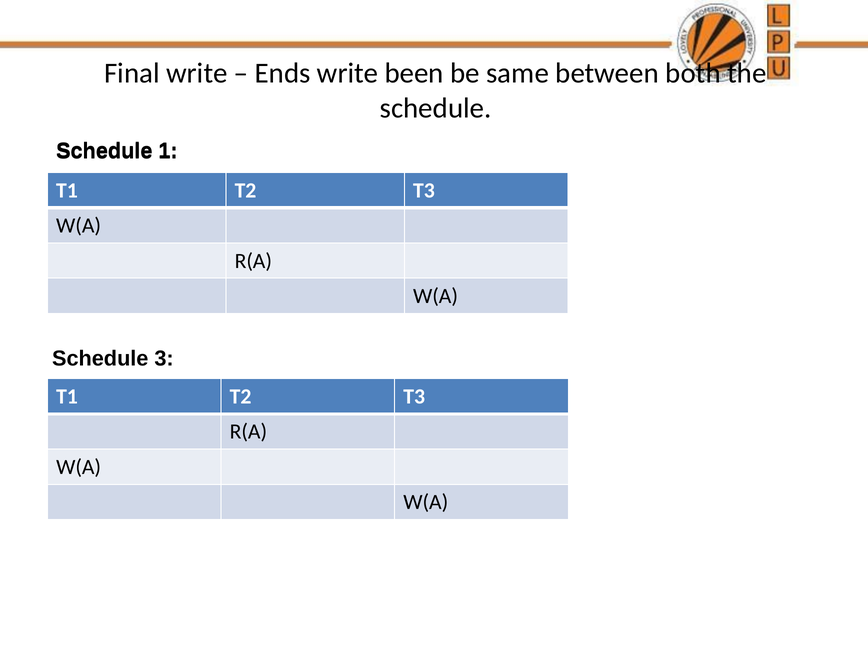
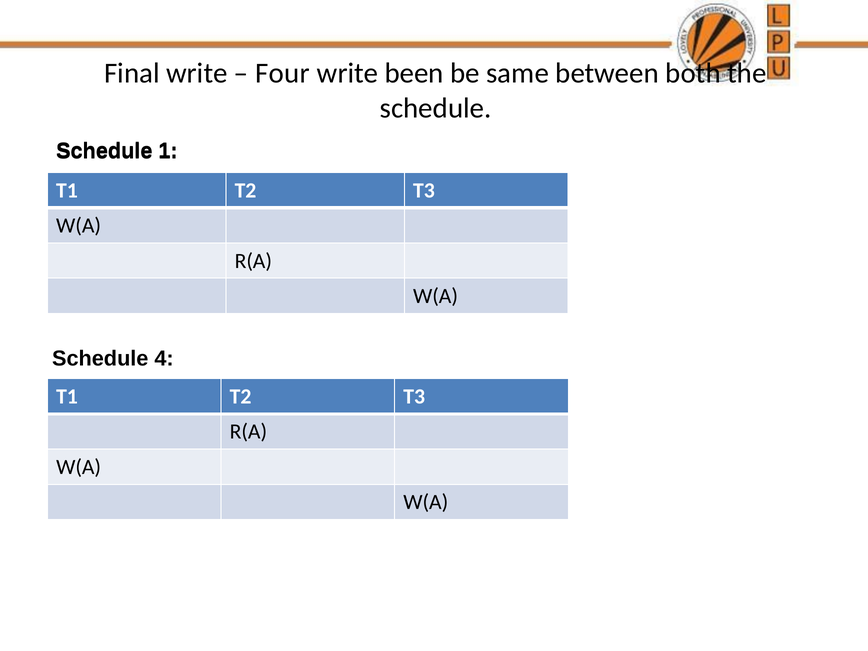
Ends: Ends -> Four (282, 73)
3: 3 -> 4 (164, 359)
